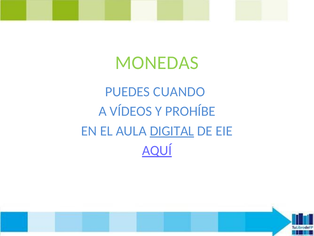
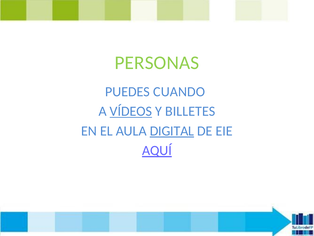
MONEDAS: MONEDAS -> PERSONAS (157, 63)
VÍDEOS underline: none -> present (131, 111)
PROHÍBE: PROHÍBE -> BILLETES (190, 111)
